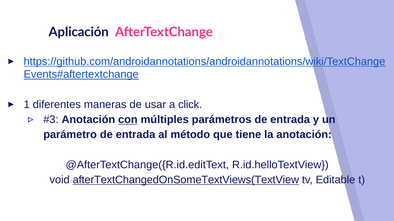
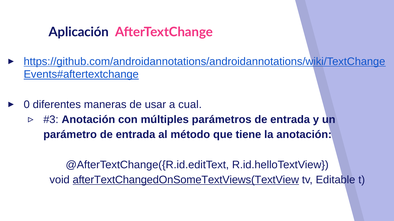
1: 1 -> 0 (27, 105)
click: click -> cual (190, 105)
con underline: present -> none (128, 120)
